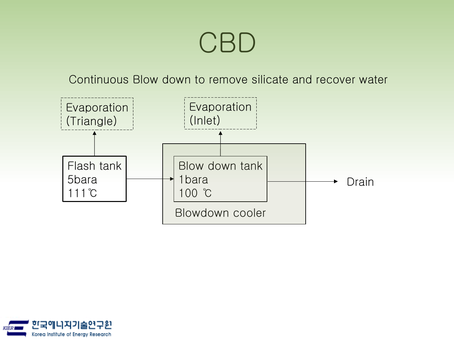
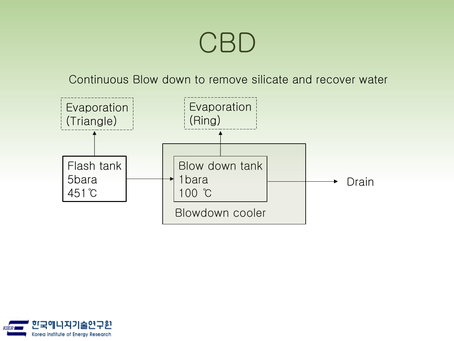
Inlet: Inlet -> Ring (205, 121)
111℃: 111℃ -> 451℃ (83, 193)
